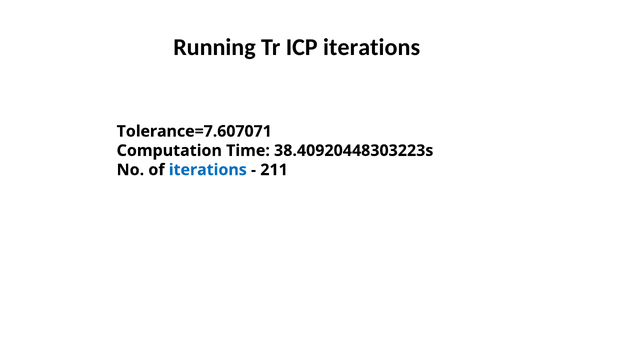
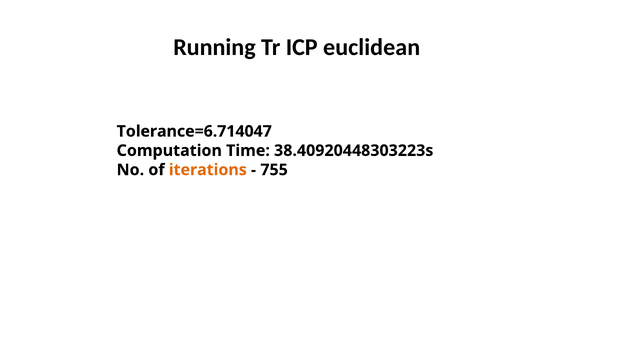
ICP iterations: iterations -> euclidean (372, 47)
Tolerance=7.607071: Tolerance=7.607071 -> Tolerance=6.714047 (194, 131)
iterations colour: blue -> orange (208, 170)
211: 211 -> 755 (274, 170)
